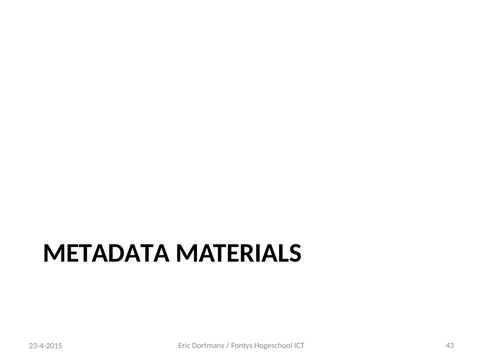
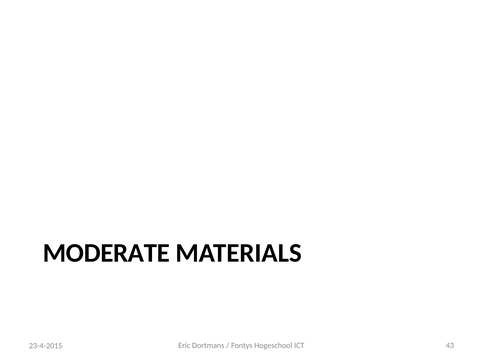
METADATA: METADATA -> MODERATE (106, 253)
